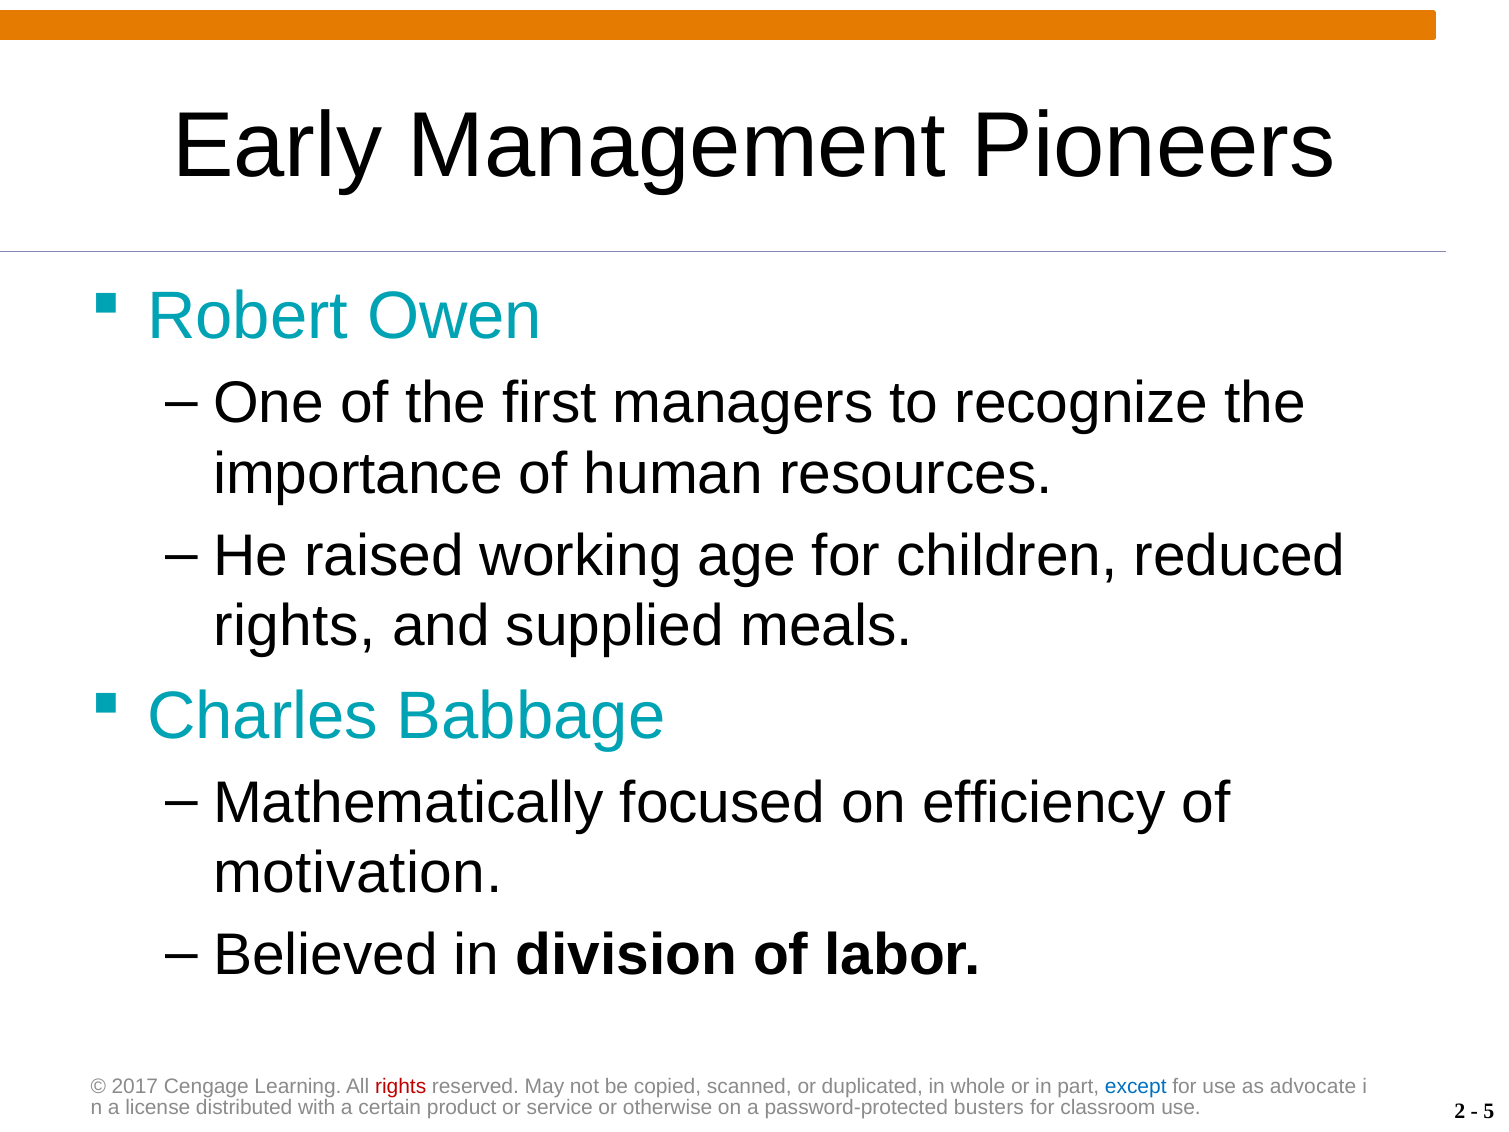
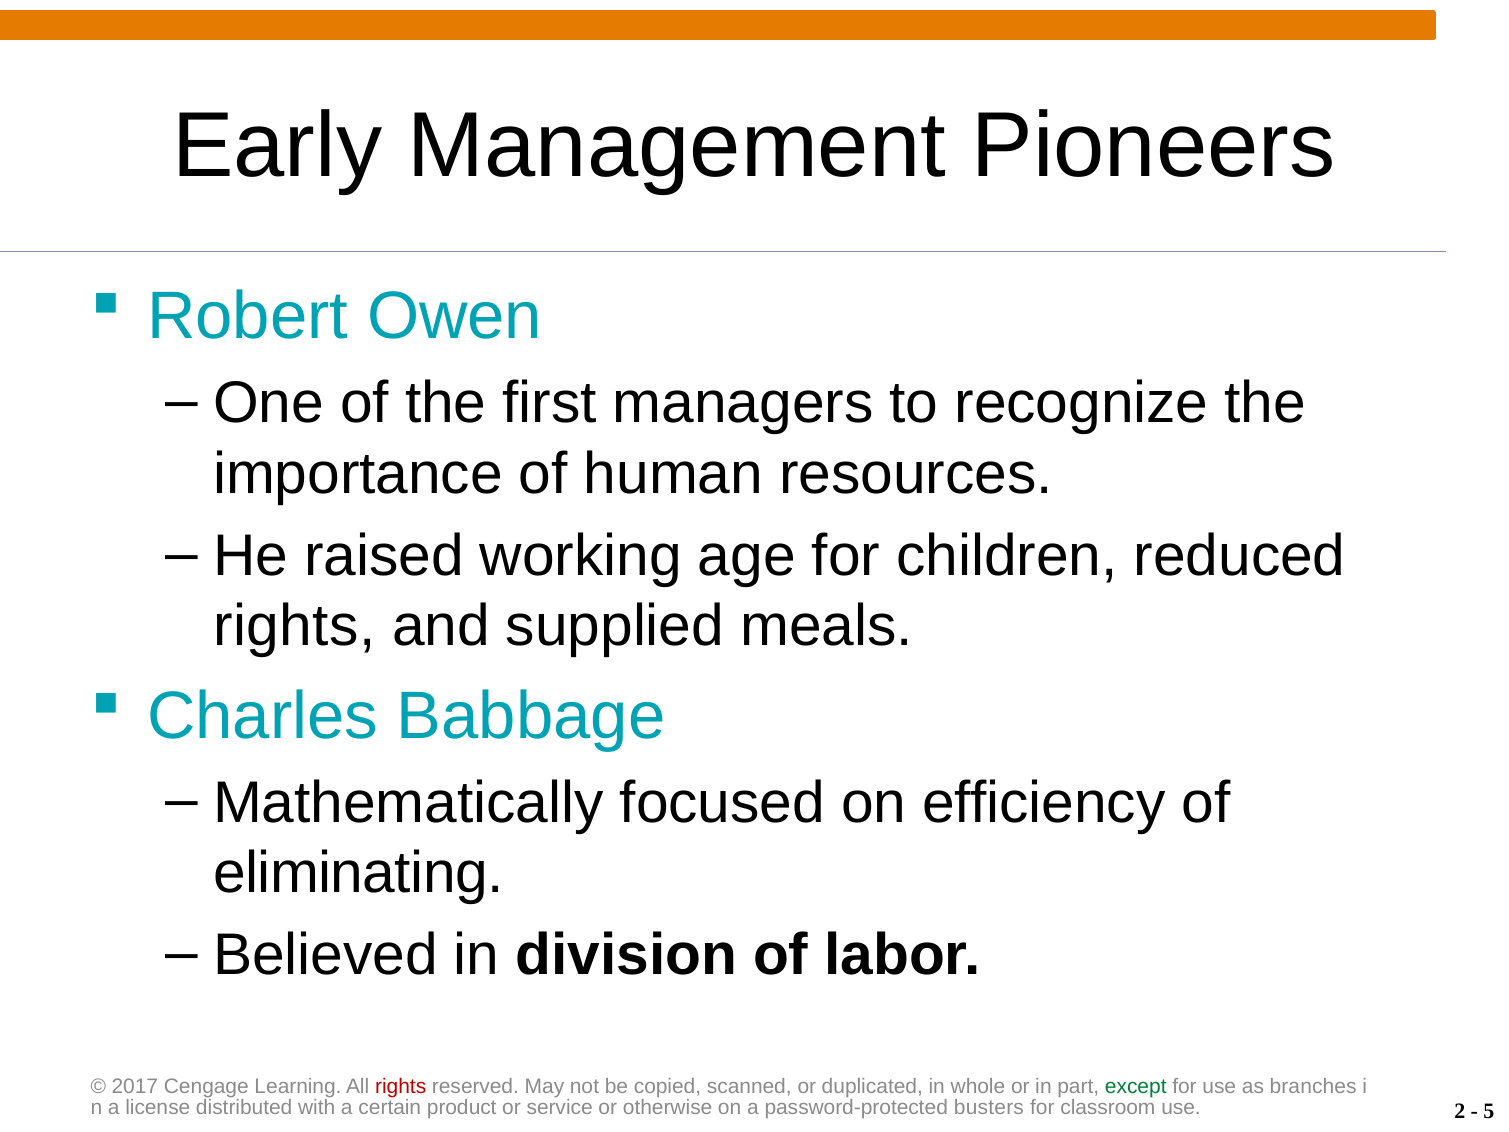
motivation: motivation -> eliminating (358, 873)
except colour: blue -> green (1136, 1087)
advocate: advocate -> branches (1313, 1087)
